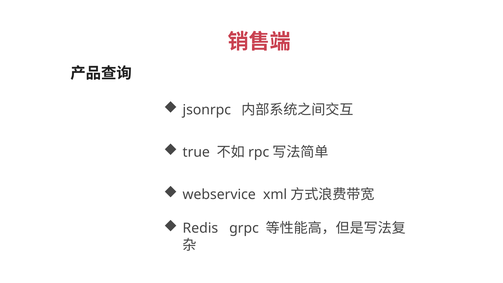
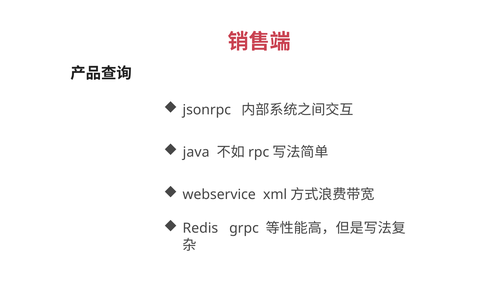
true: true -> java (196, 152)
